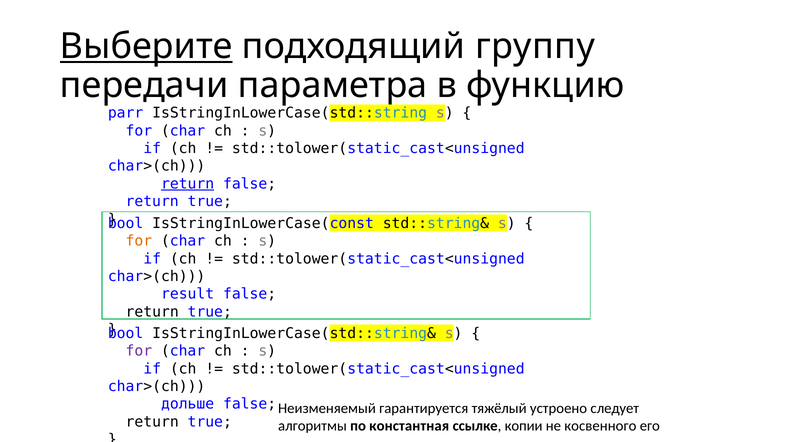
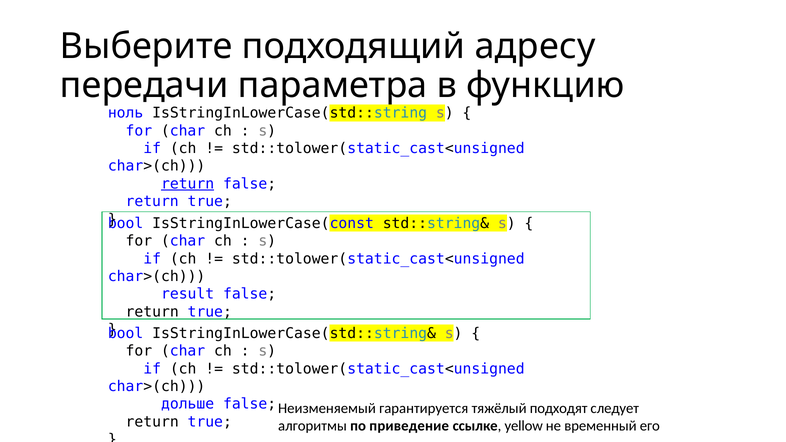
Выберите underline: present -> none (146, 47)
группу: группу -> адресу (535, 47)
parr: parr -> ноль (126, 113)
for colour: orange -> black (139, 241)
for colour: purple -> black (139, 351)
устроено: устроено -> подходят (559, 408)
константная: константная -> приведение (409, 426)
копии: копии -> yellow (524, 426)
косвенного: косвенного -> временный (600, 426)
